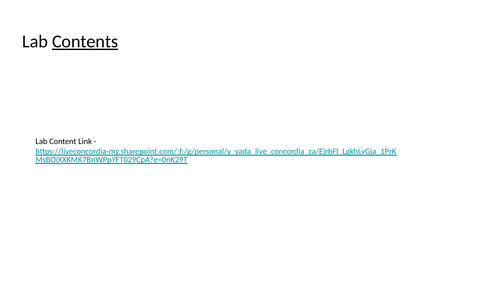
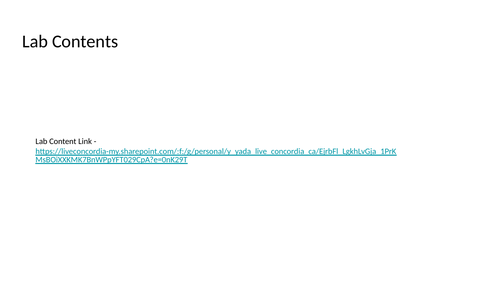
Contents underline: present -> none (85, 42)
